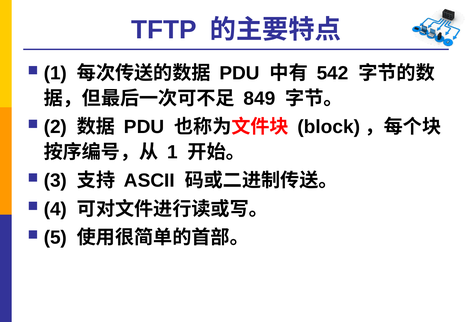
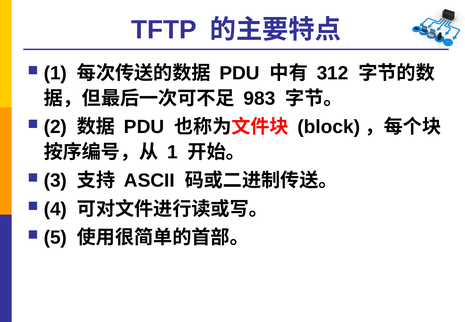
542: 542 -> 312 (333, 73)
849: 849 -> 983 (259, 98)
